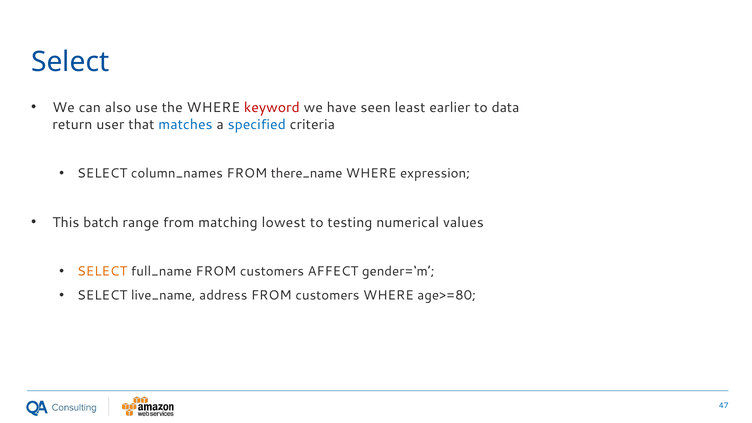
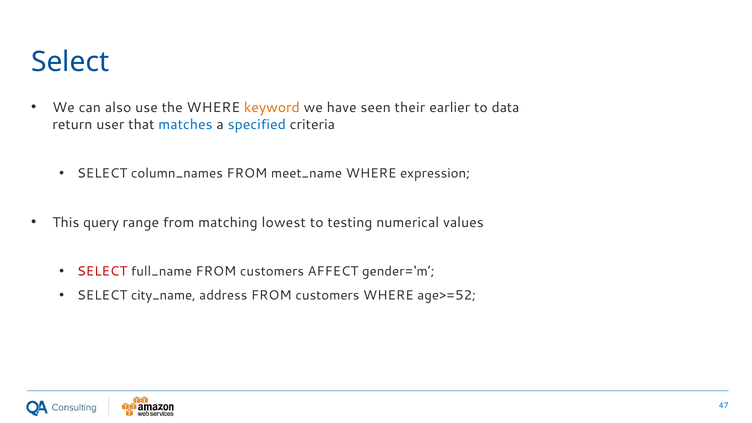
keyword colour: red -> orange (272, 108)
least: least -> their (410, 108)
there_name: there_name -> meet_name (307, 173)
batch: batch -> query (101, 223)
SELECT colour: orange -> red (102, 272)
live_name: live_name -> city_name (163, 295)
age>=80: age>=80 -> age>=52 (447, 295)
